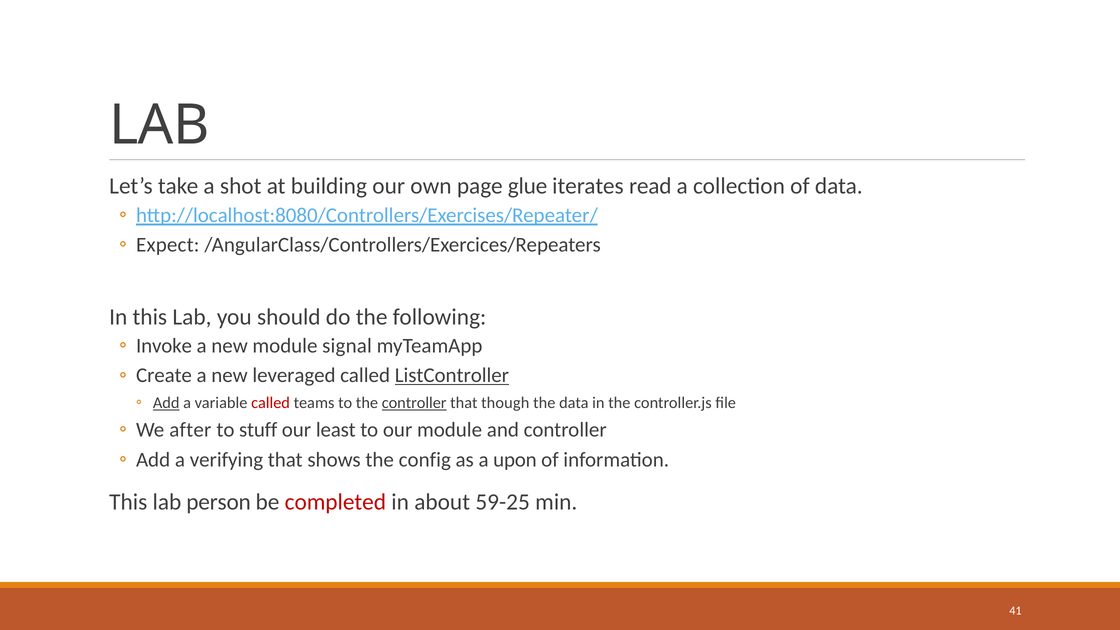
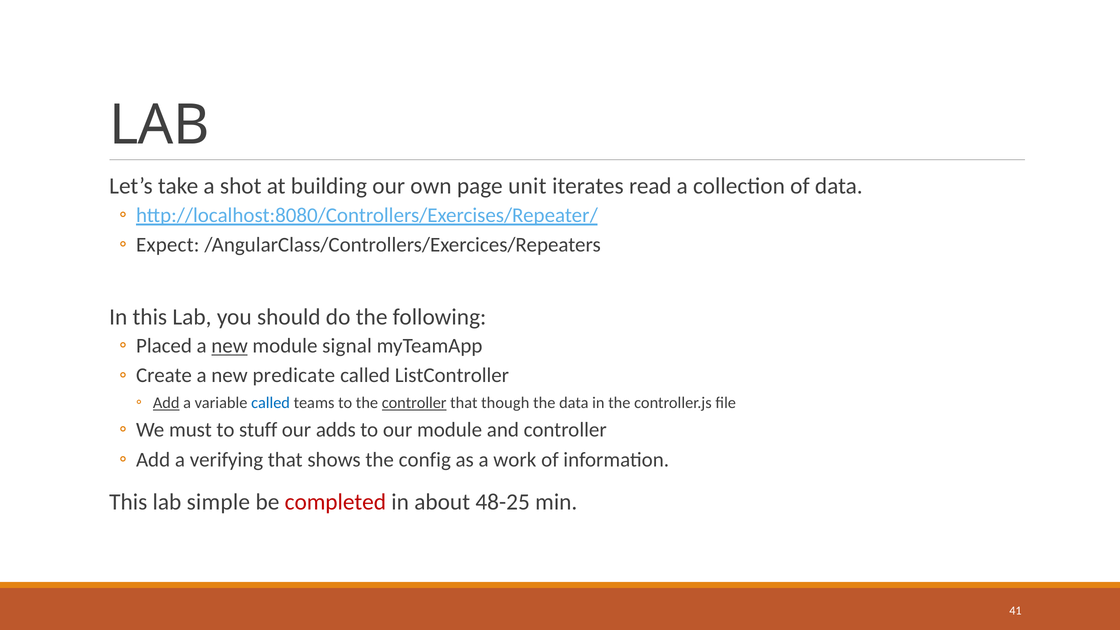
glue: glue -> unit (527, 186)
Invoke: Invoke -> Placed (164, 346)
new underline: none -> present (230, 346)
leveraged: leveraged -> predicate (294, 376)
ListController underline: present -> none (452, 376)
called colour: red -> blue (271, 403)
after: after -> must (190, 430)
least: least -> adds (336, 430)
upon: upon -> work (515, 460)
person: person -> simple (218, 502)
59-25: 59-25 -> 48-25 (503, 502)
